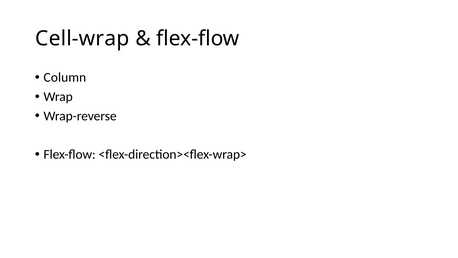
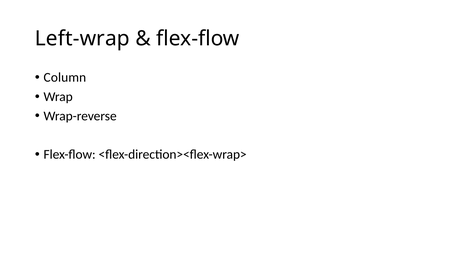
Cell-wrap: Cell-wrap -> Left-wrap (82, 38)
